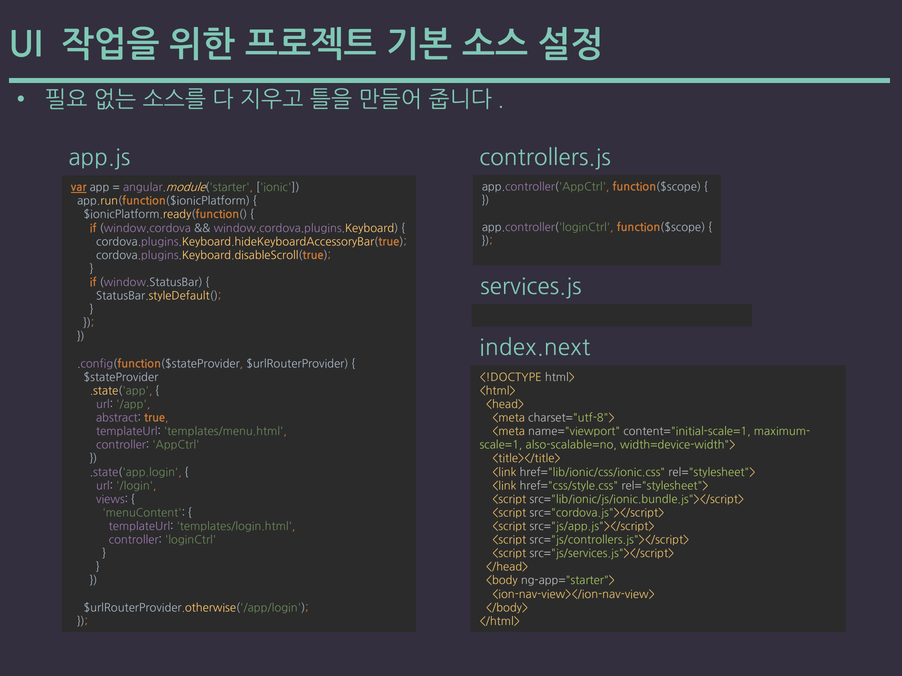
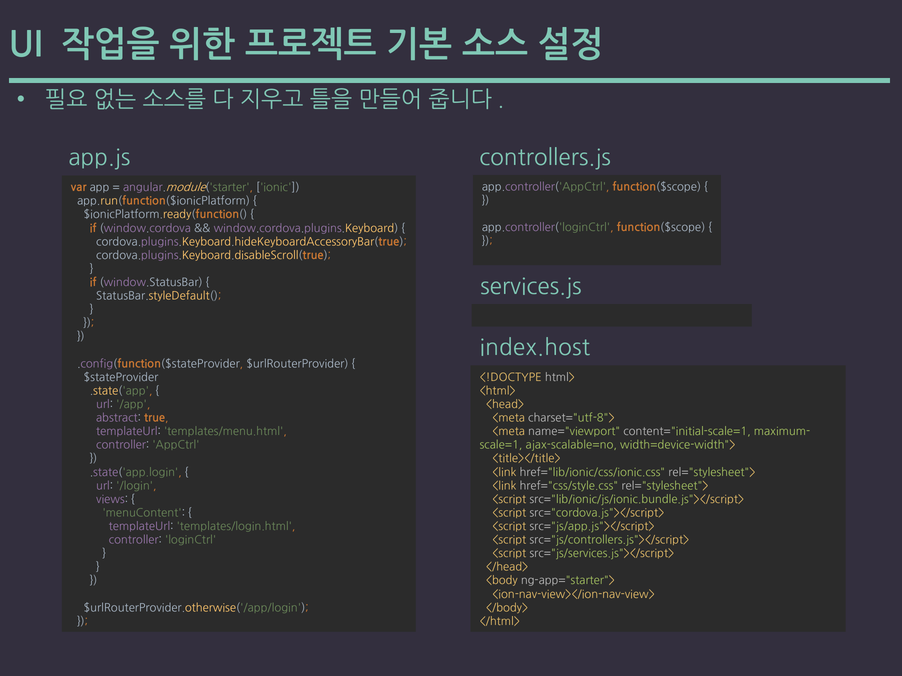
var underline: present -> none (79, 188)
index.next: index.next -> index.host (535, 348)
also-scalable=no: also-scalable=no -> ajax-scalable=no (571, 445)
